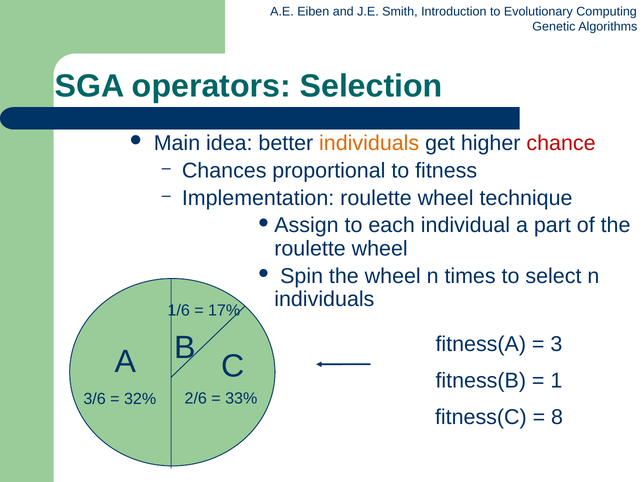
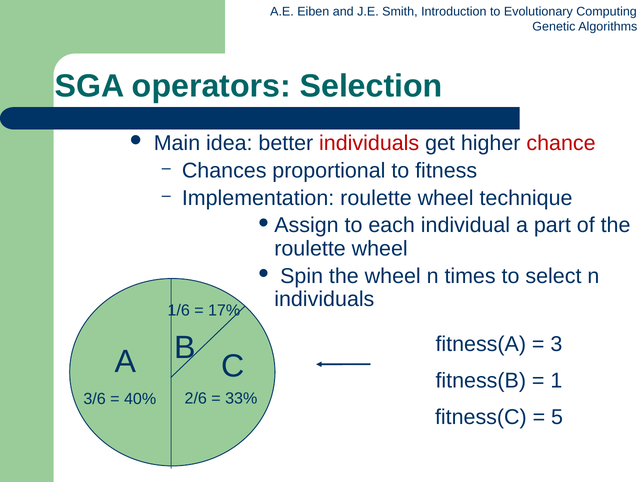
individuals colour: orange -> red (369, 143)
32%: 32% -> 40% (140, 399)
8: 8 -> 5 (557, 417)
